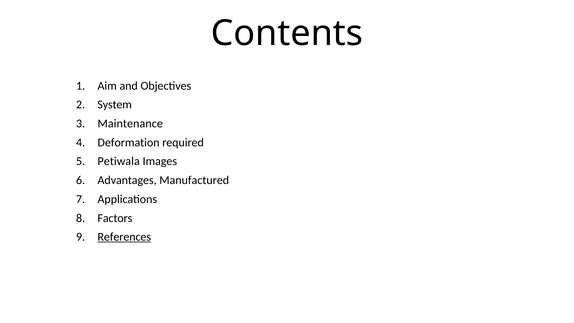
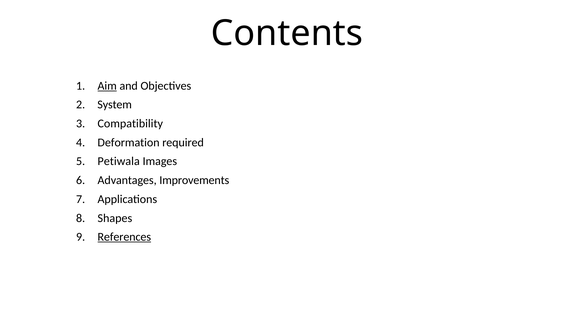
Aim underline: none -> present (107, 86)
Maintenance: Maintenance -> Compatibility (130, 123)
Manufactured: Manufactured -> Improvements (194, 180)
Factors: Factors -> Shapes (115, 218)
